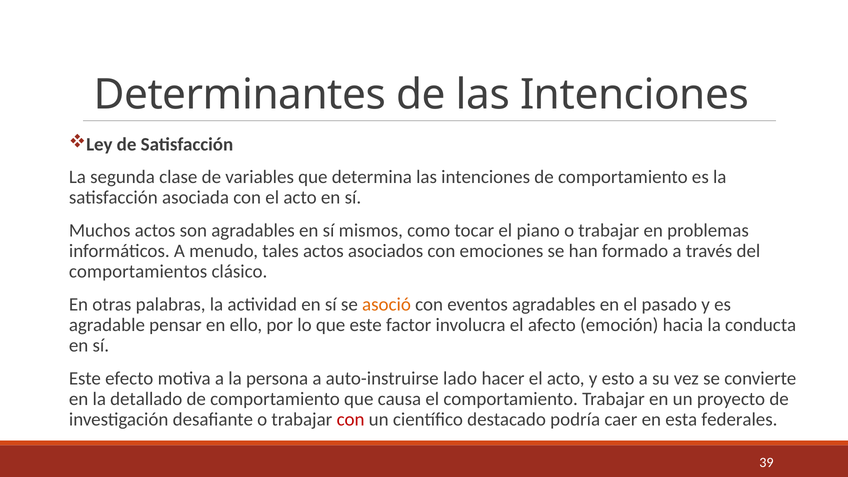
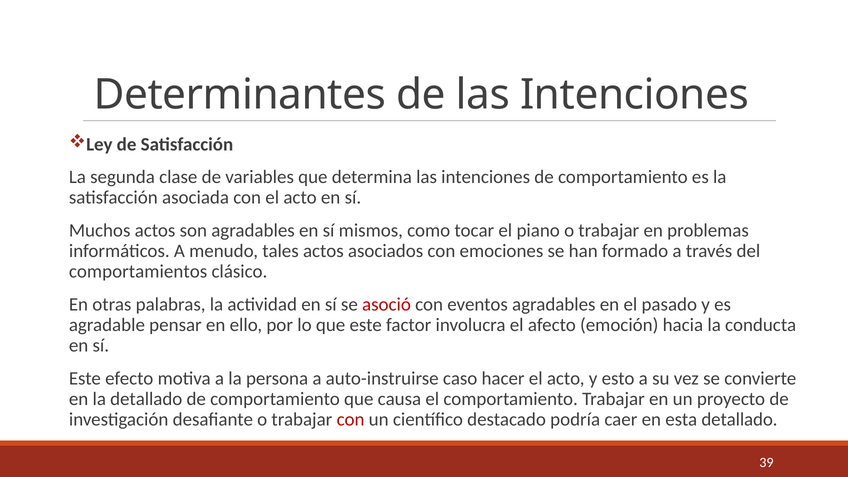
asoció colour: orange -> red (386, 304)
lado: lado -> caso (460, 378)
esta federales: federales -> detallado (739, 419)
